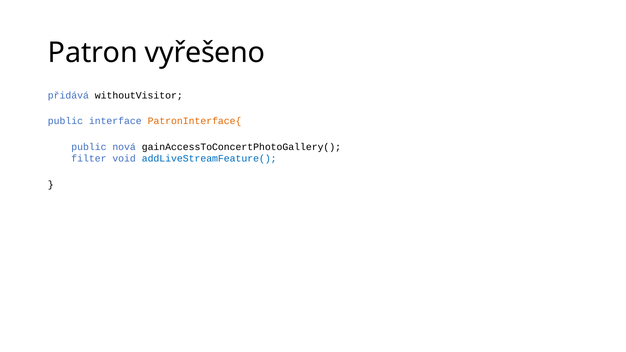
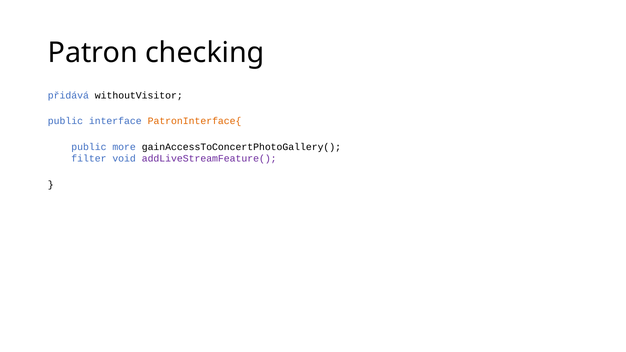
vyřešeno: vyřešeno -> checking (205, 53)
nová: nová -> more (124, 147)
addLiveStreamFeature( colour: blue -> purple (209, 159)
